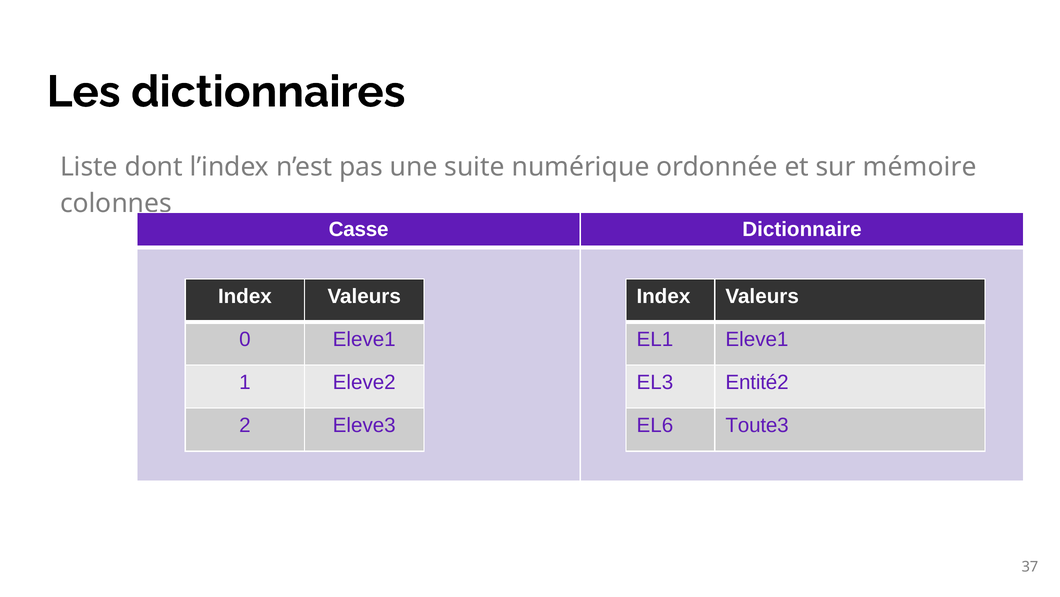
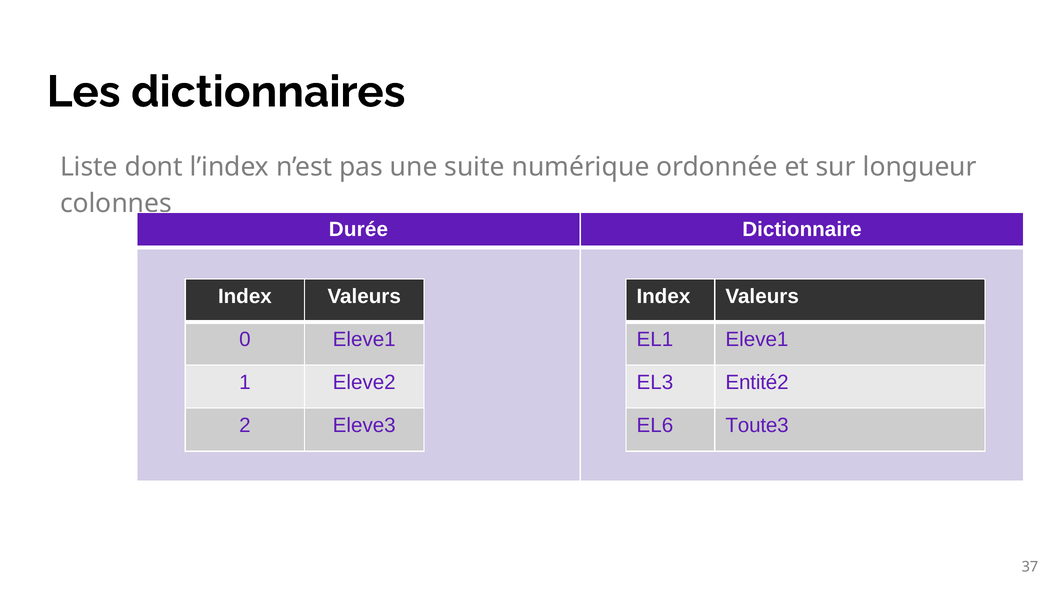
mémoire: mémoire -> longueur (920, 167)
Casse: Casse -> Durée (358, 229)
